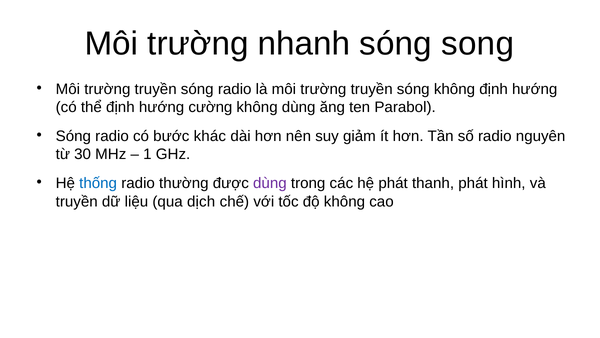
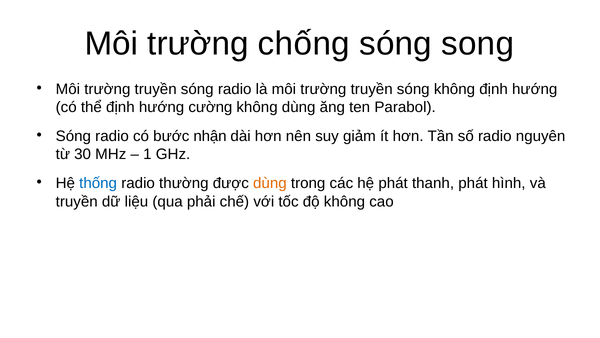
nhanh: nhanh -> chống (304, 44)
khác: khác -> nhận (210, 136)
dùng colour: purple -> orange (270, 183)
dịch: dịch -> phải (201, 201)
